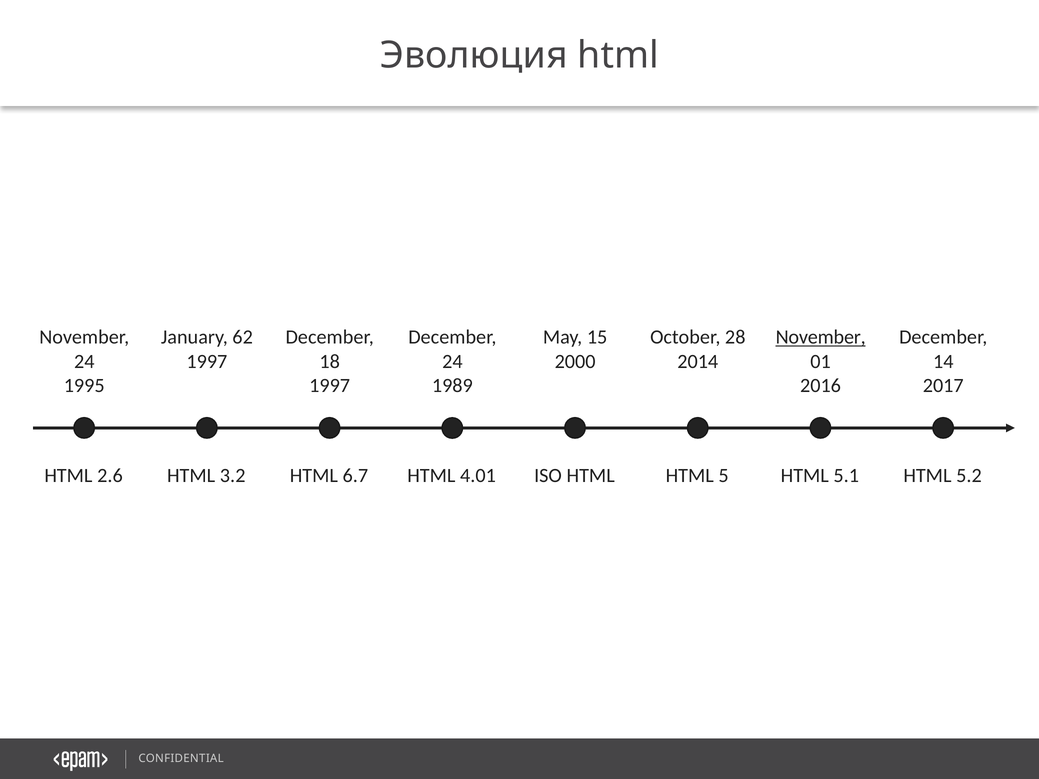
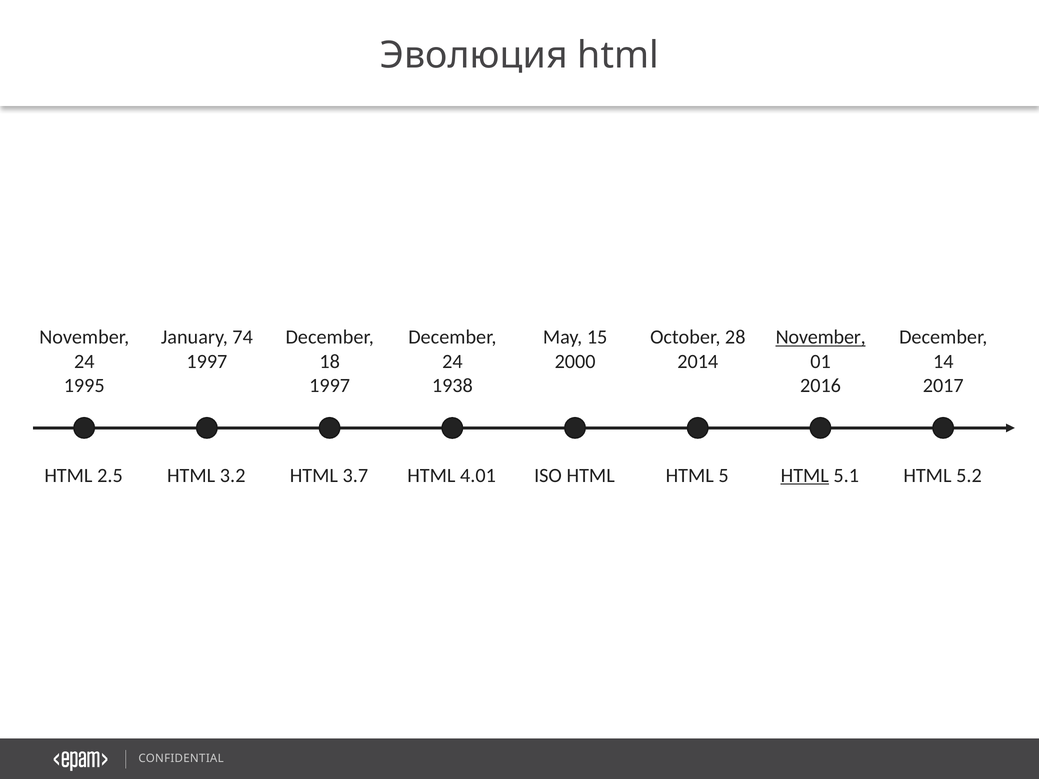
62: 62 -> 74 (243, 337)
1989: 1989 -> 1938 (452, 386)
2.6: 2.6 -> 2.5 (110, 476)
6.7: 6.7 -> 3.7 (355, 476)
HTML underline: none -> present (805, 476)
